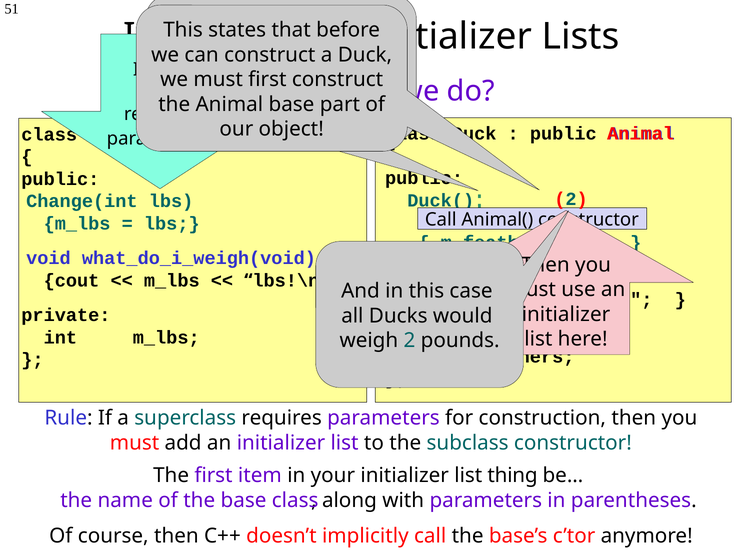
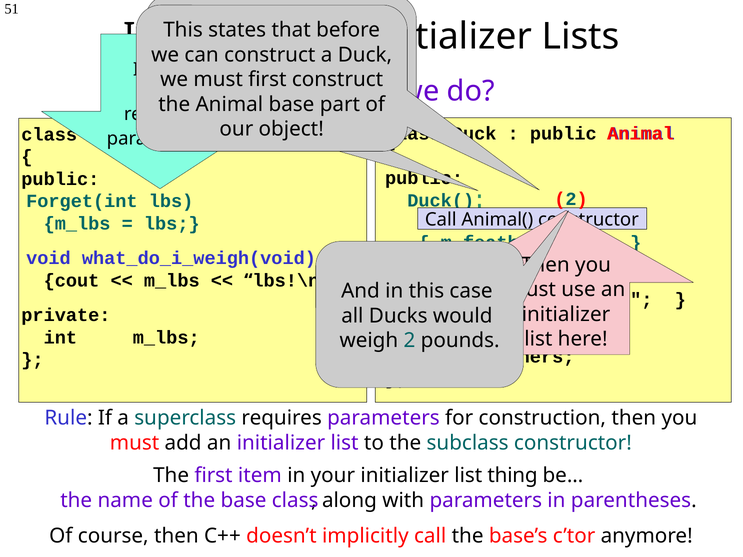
Change(int: Change(int -> Forget(int (82, 201)
